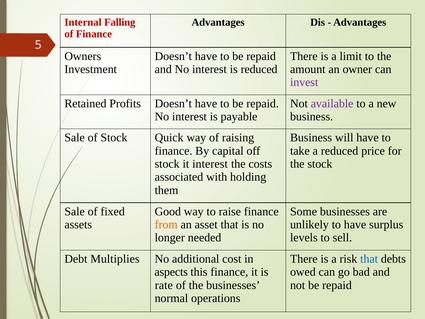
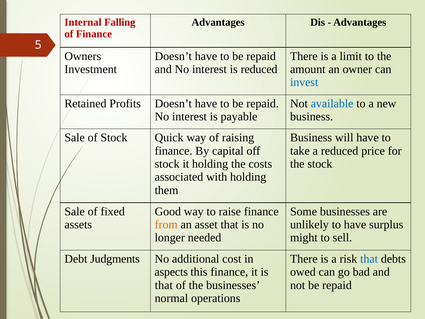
invest colour: purple -> blue (304, 82)
available colour: purple -> blue (332, 104)
it interest: interest -> holding (210, 164)
levels: levels -> might (304, 238)
Multiplies: Multiplies -> Judgments (115, 259)
rate: rate -> that (164, 285)
